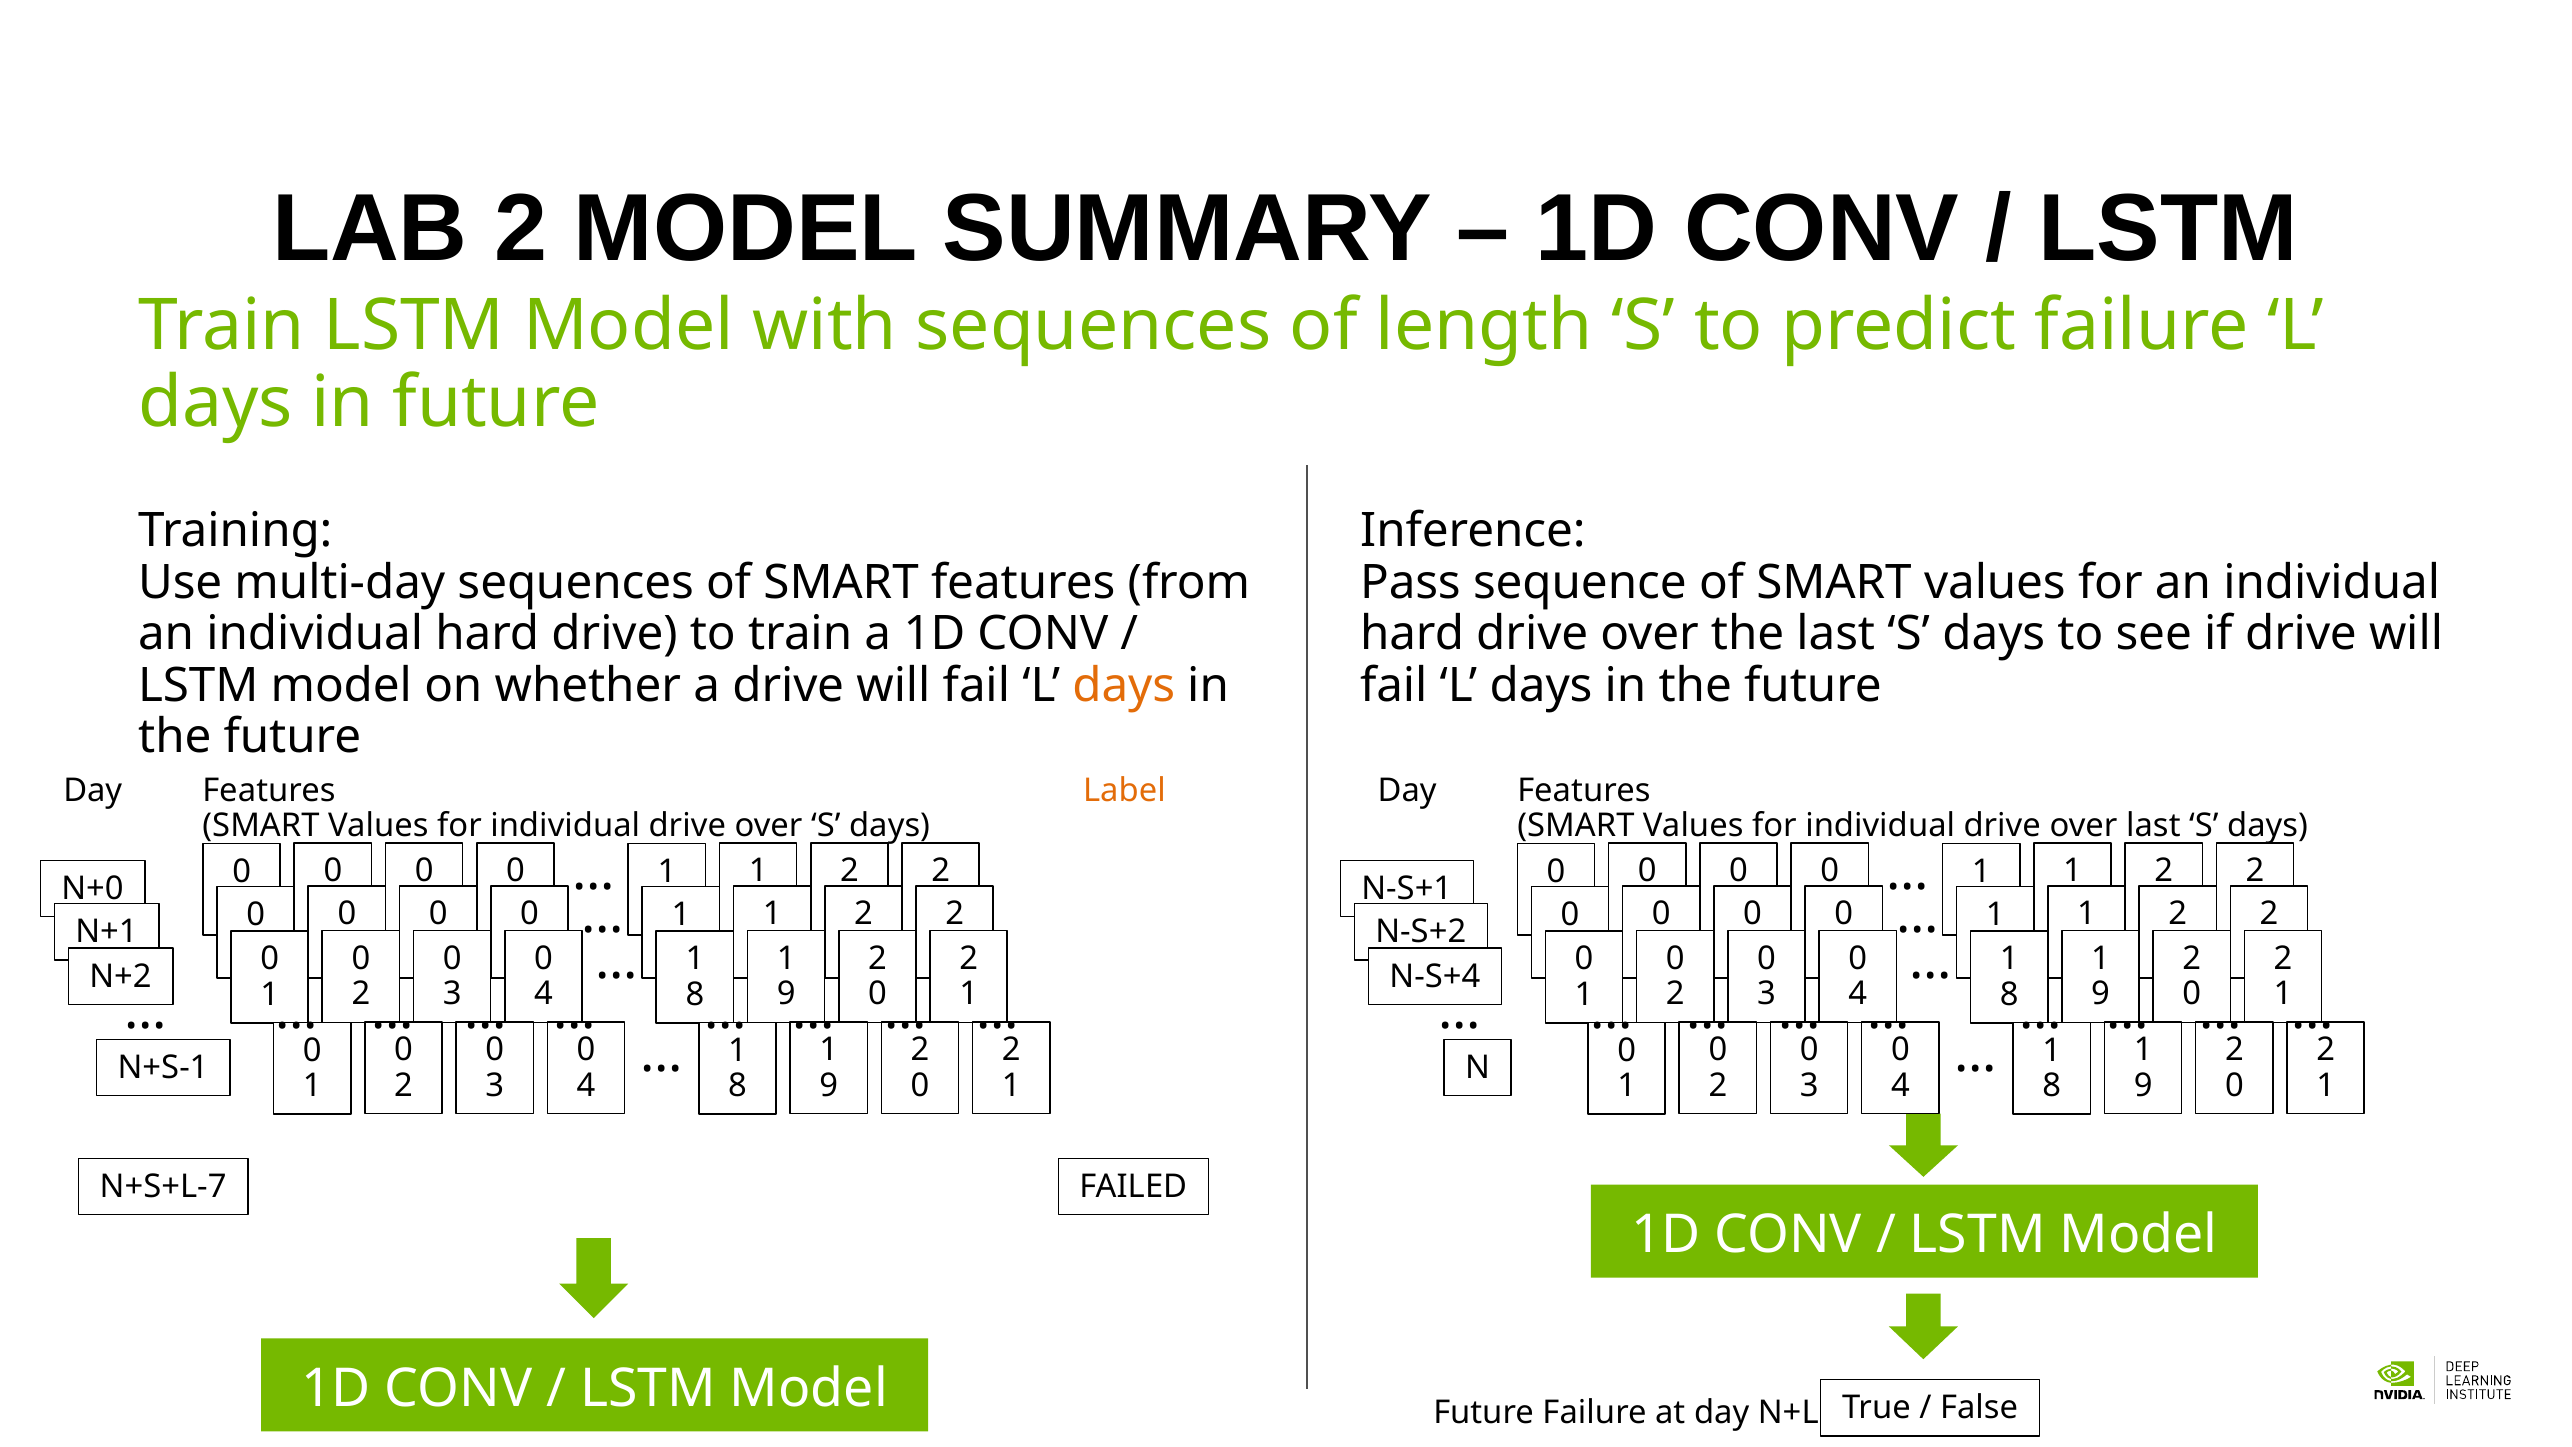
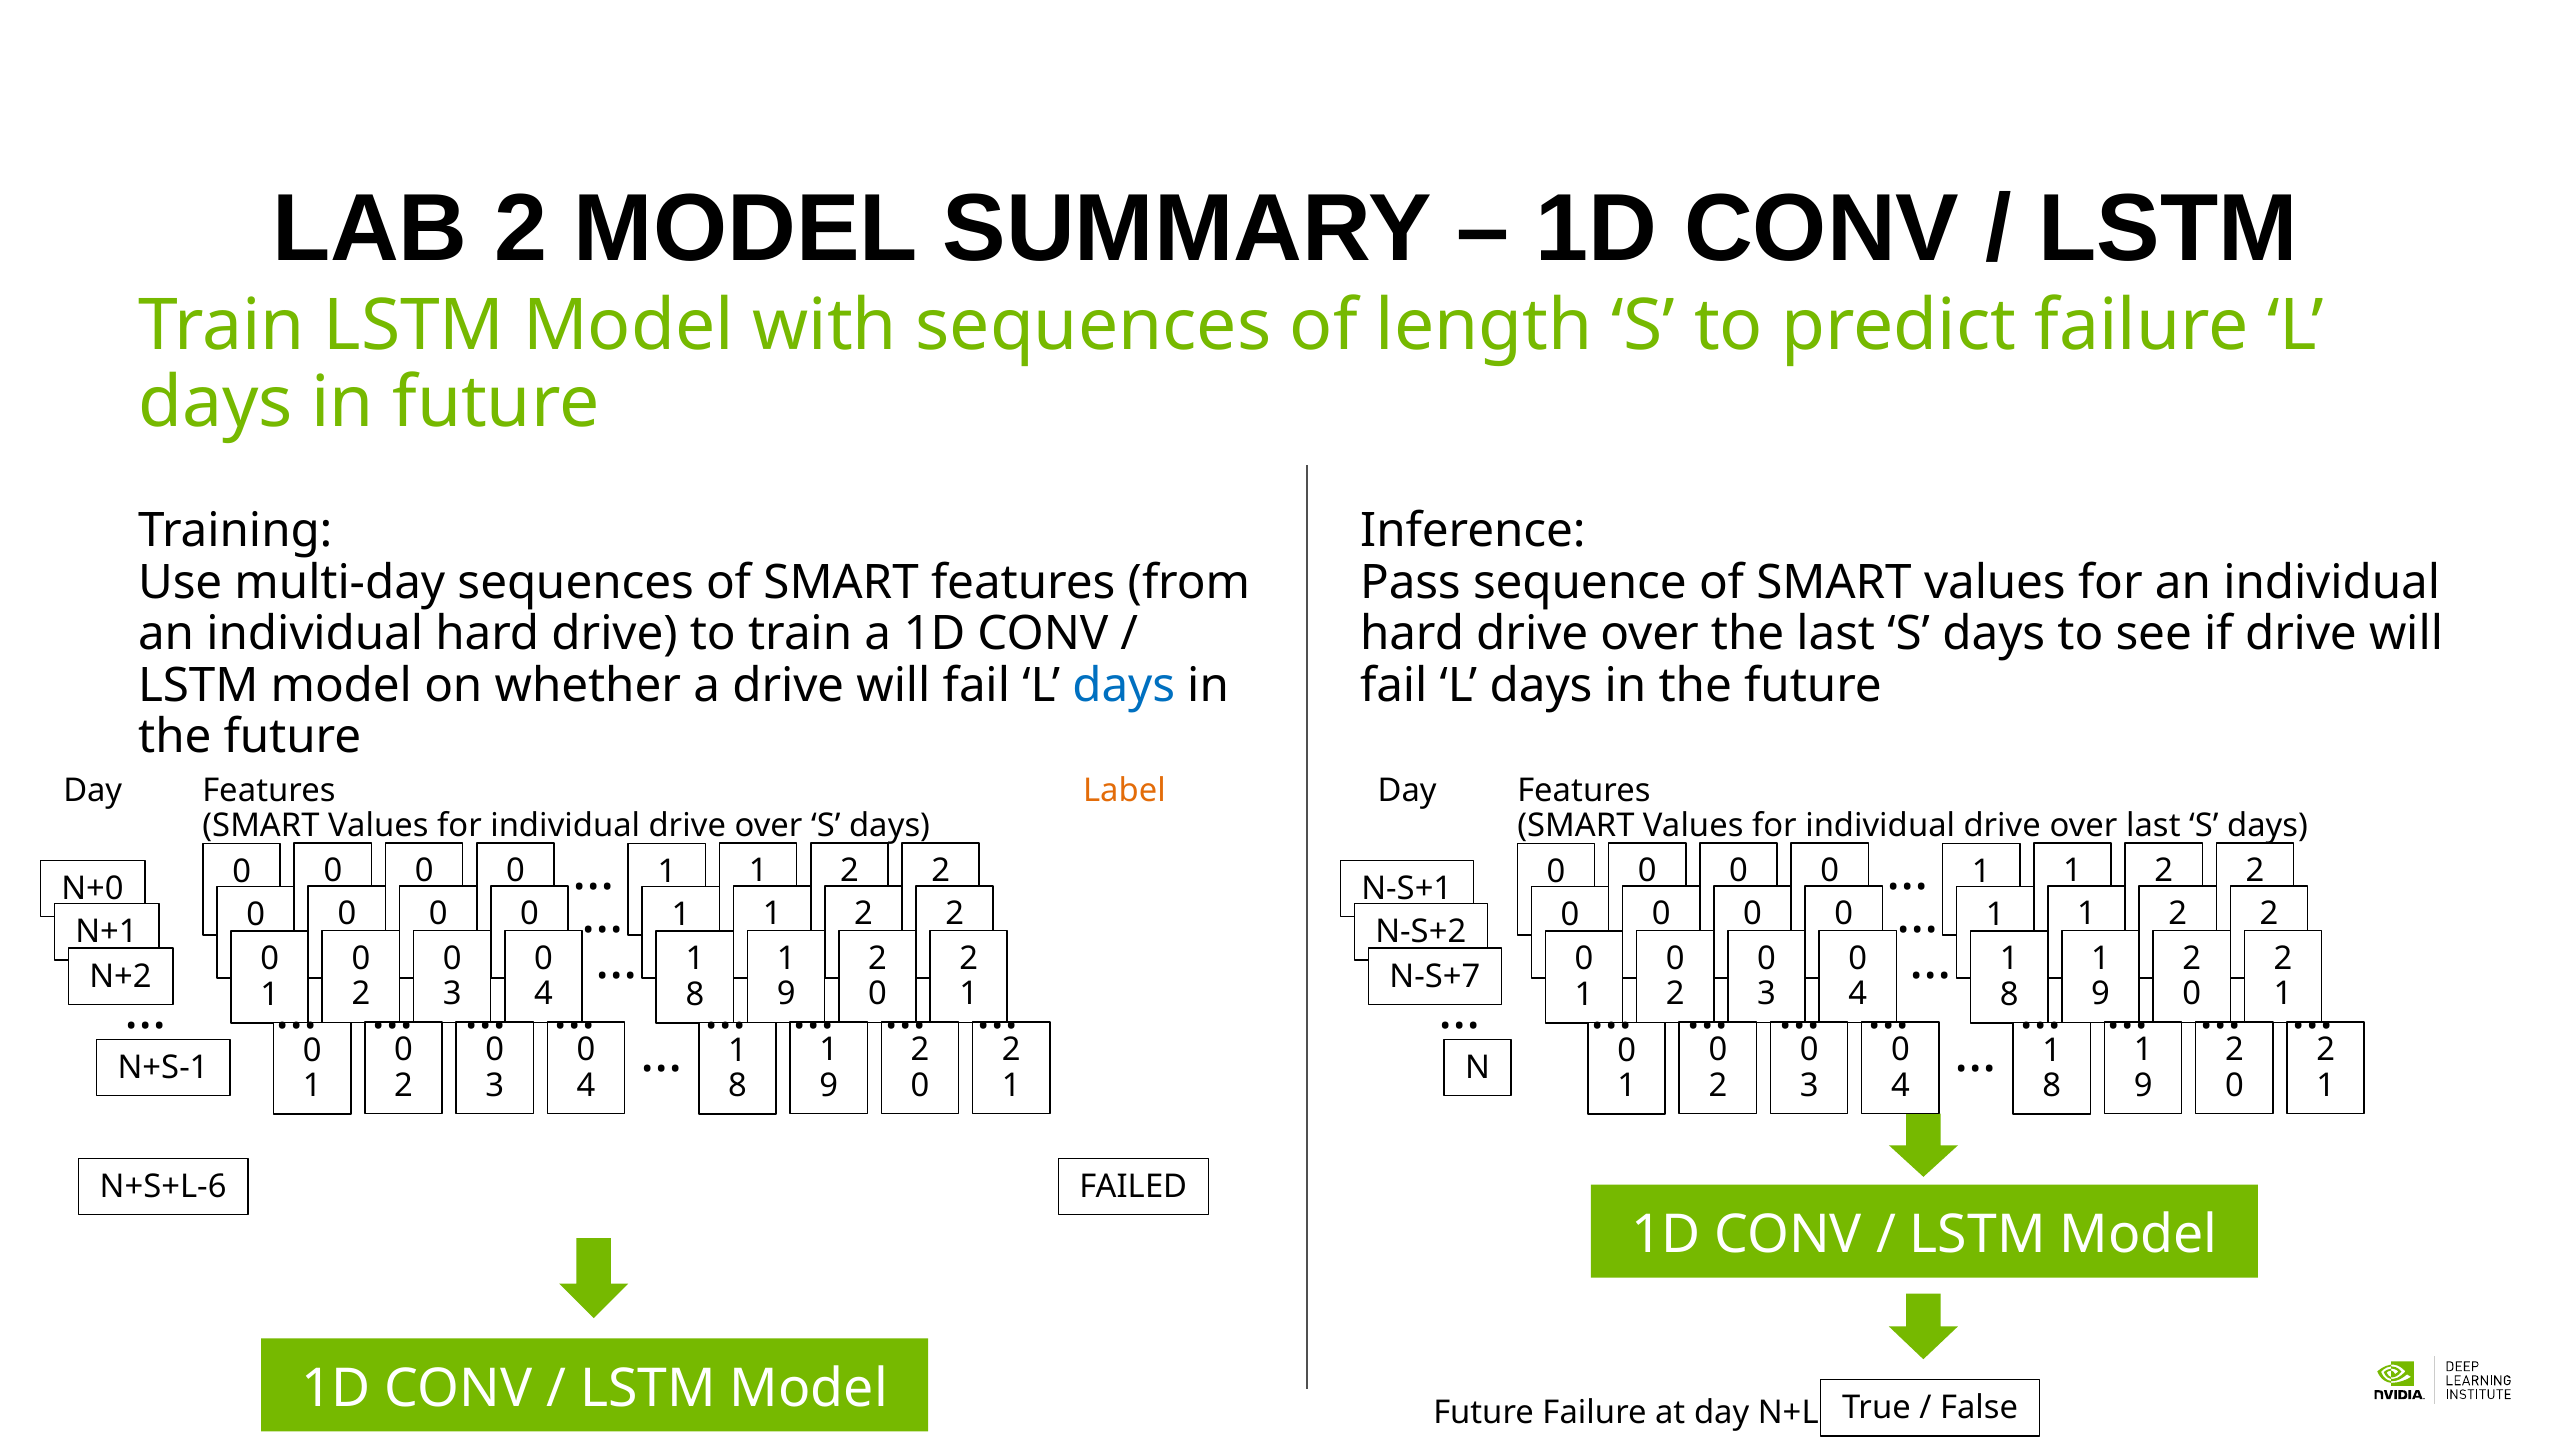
days colour: orange -> blue (1124, 685)
N-S+4: N-S+4 -> N-S+7 (1435, 976)
N+S+L-7: N+S+L-7 -> N+S+L-6 (163, 1186)
